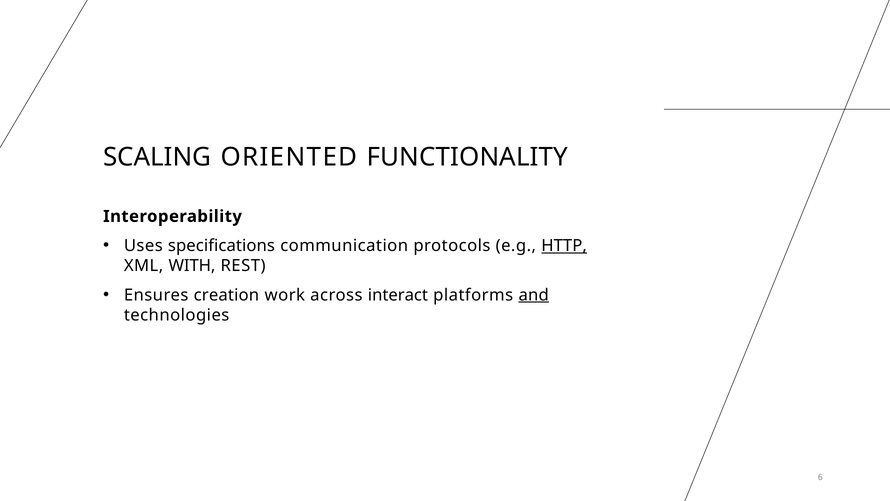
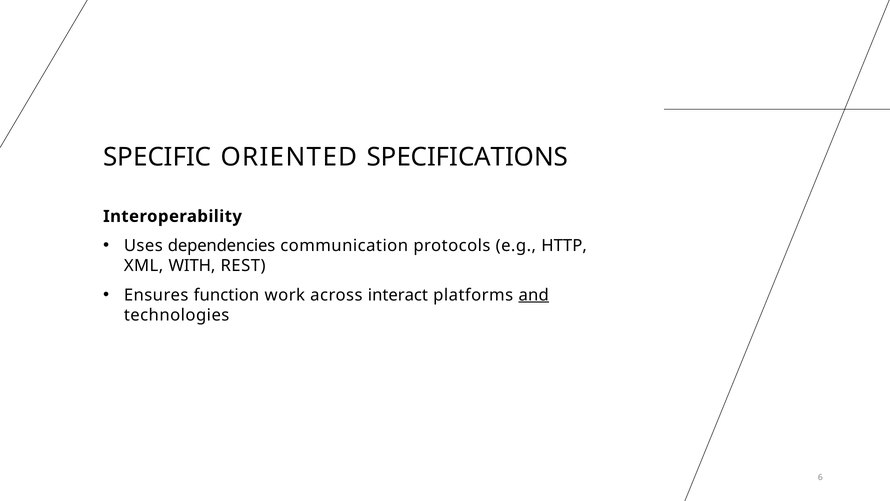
SCALING: SCALING -> SPECIFIC (157, 157)
FUNCTIONALITY: FUNCTIONALITY -> SPECIFICATIONS (467, 157)
specifications: specifications -> dependencies (222, 246)
HTTP underline: present -> none (564, 246)
creation: creation -> function (226, 295)
